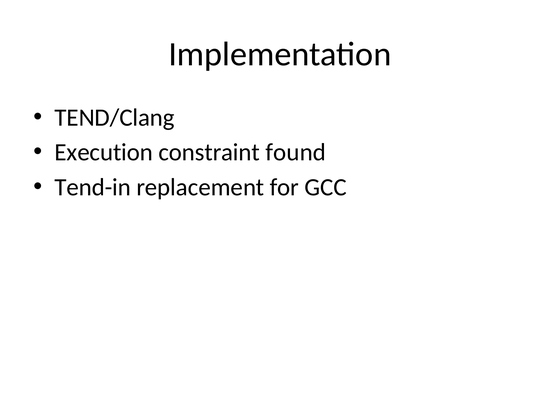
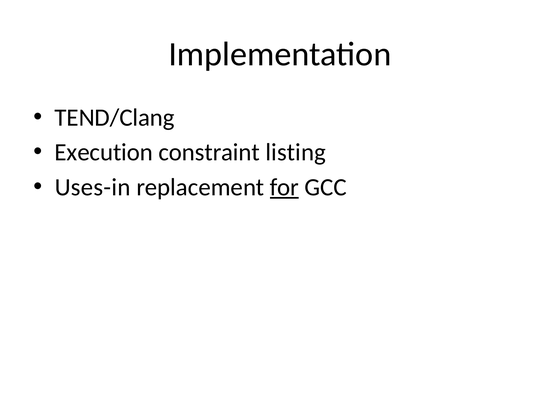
found: found -> listing (296, 152)
Tend-in: Tend-in -> Uses-in (93, 187)
for underline: none -> present (284, 187)
